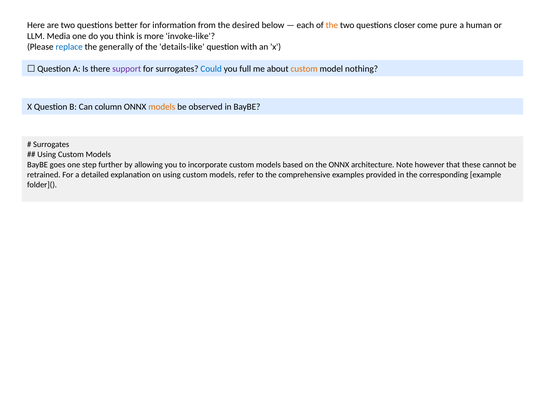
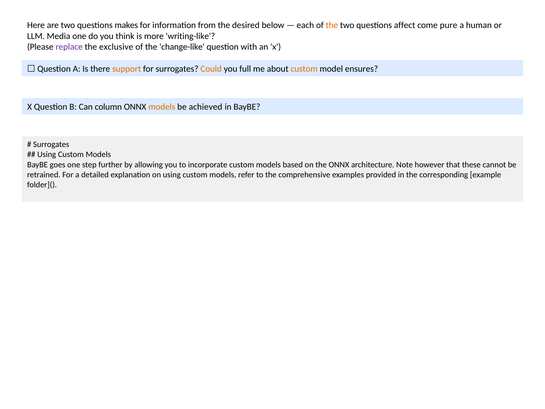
better: better -> makes (126, 25)
closer: closer -> affect (405, 25)
invoke-like: invoke-like -> writing-like (190, 36)
replace colour: blue -> purple (69, 47)
generally: generally -> exclusive (116, 47)
details-like: details-like -> change-like (182, 47)
support colour: purple -> orange (127, 69)
Could colour: blue -> orange (211, 69)
nothing: nothing -> ensures (362, 69)
observed: observed -> achieved (206, 107)
